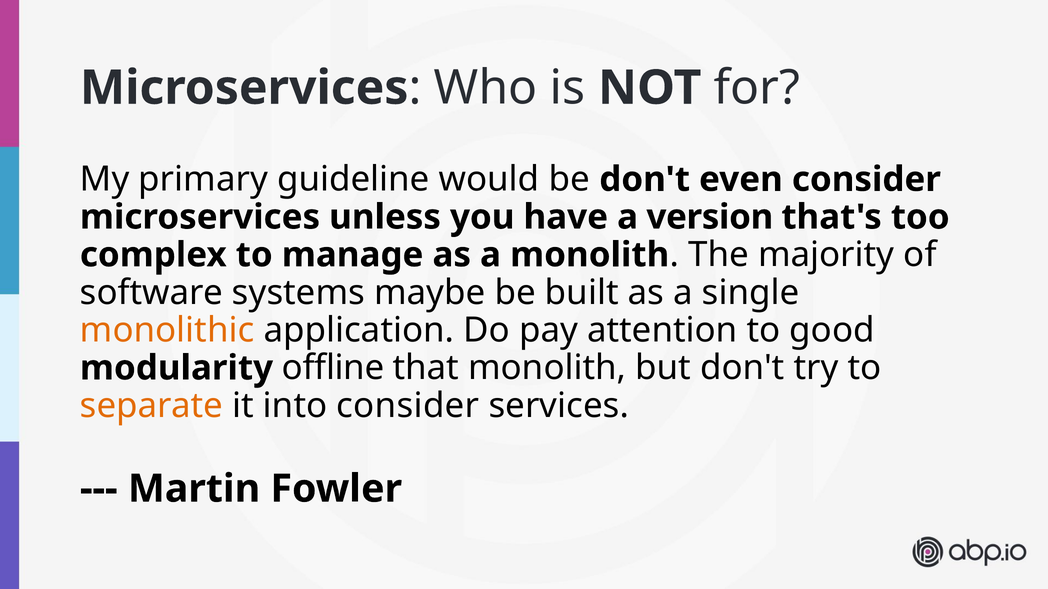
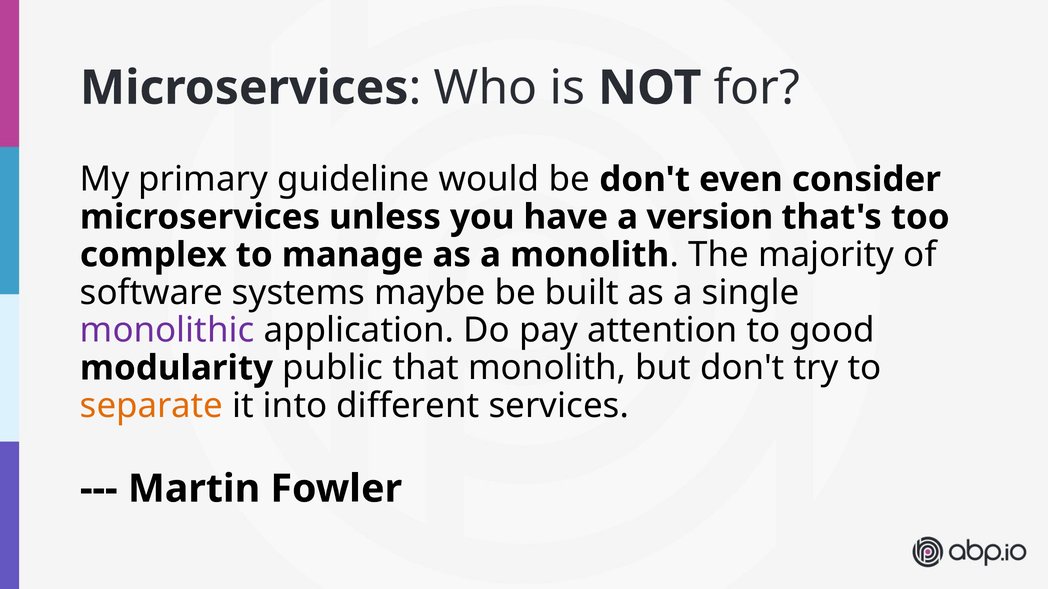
monolithic colour: orange -> purple (167, 331)
offline: offline -> public (333, 368)
into consider: consider -> different (408, 406)
